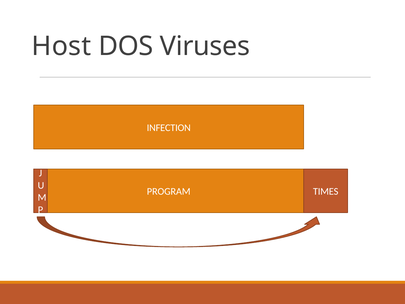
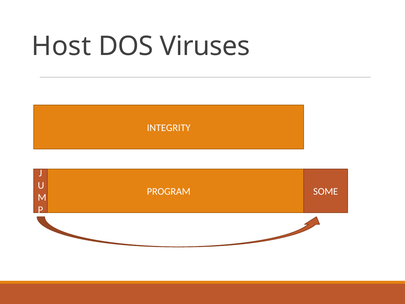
INFECTION: INFECTION -> INTEGRITY (169, 128)
TIMES: TIMES -> SOME (326, 191)
